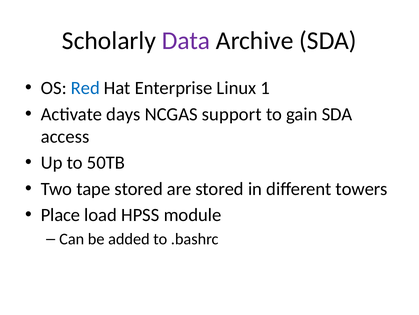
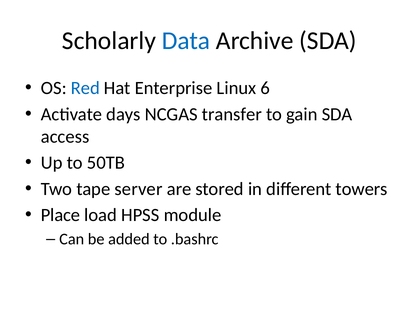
Data colour: purple -> blue (186, 41)
1: 1 -> 6 (265, 88)
support: support -> transfer (232, 114)
tape stored: stored -> server (139, 188)
